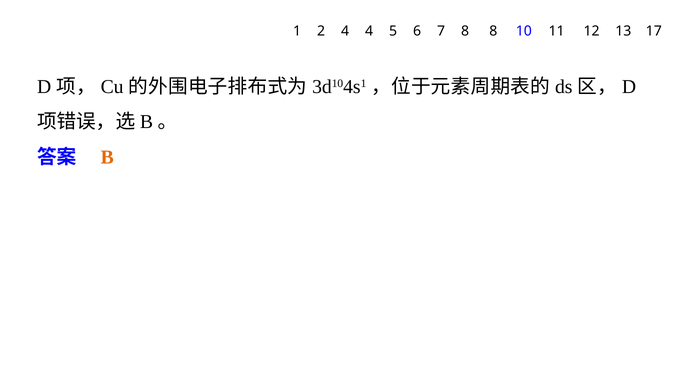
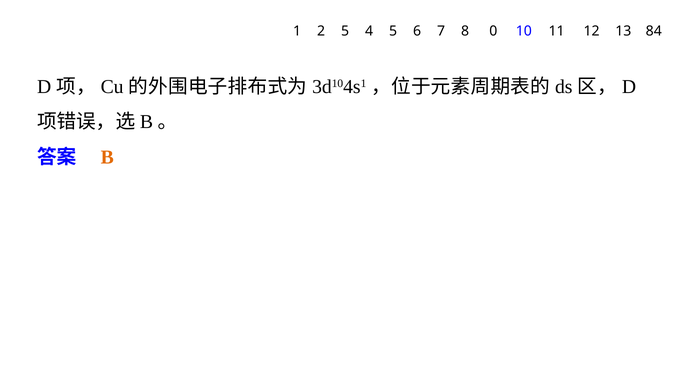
2 4: 4 -> 5 (345, 31)
8 8: 8 -> 0 (493, 31)
17: 17 -> 84 (654, 31)
